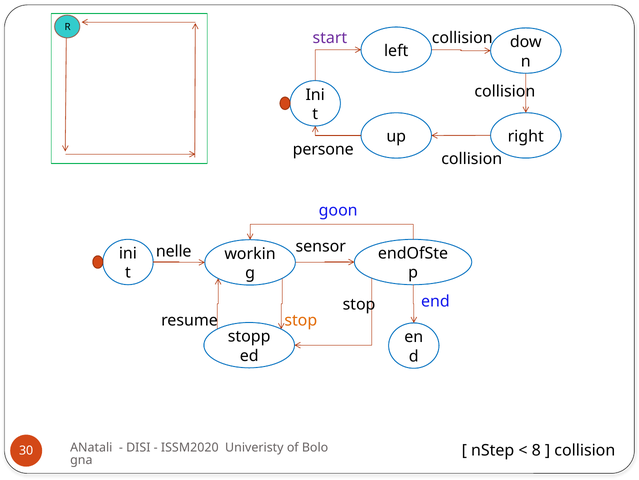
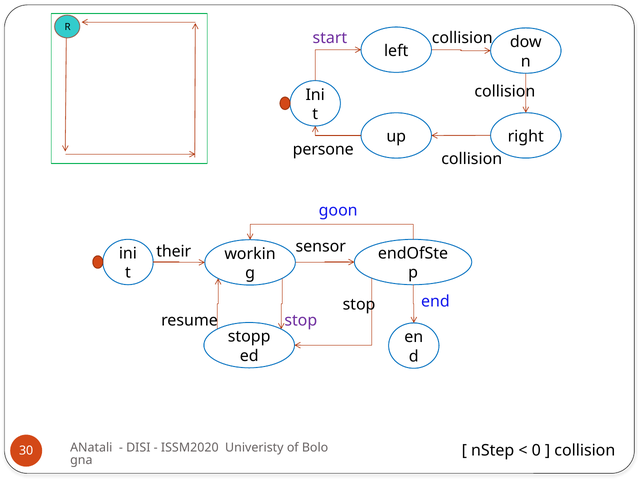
nelle: nelle -> their (174, 251)
stop colour: orange -> purple (301, 320)
8: 8 -> 0 (536, 450)
